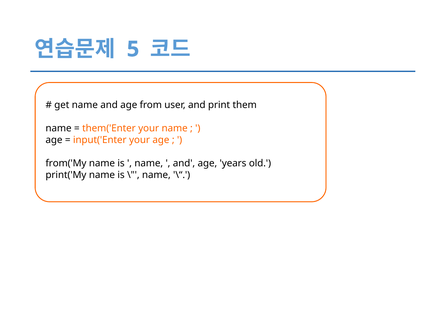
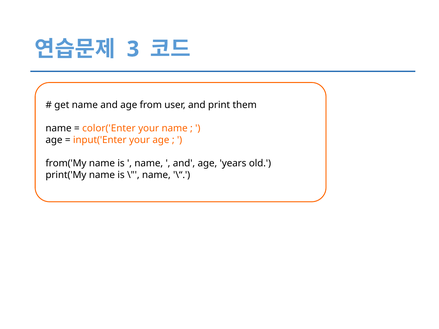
5: 5 -> 3 (133, 49)
them('Enter: them('Enter -> color('Enter (109, 128)
